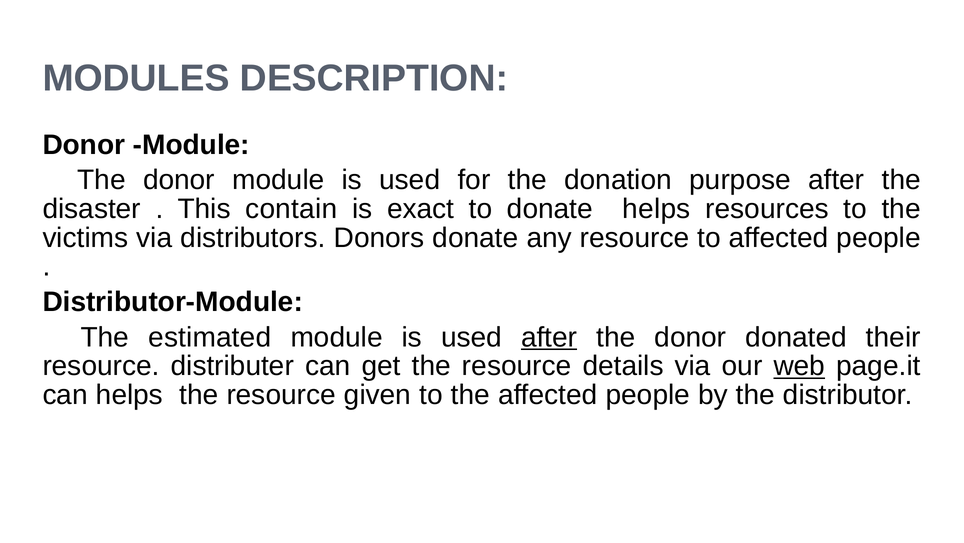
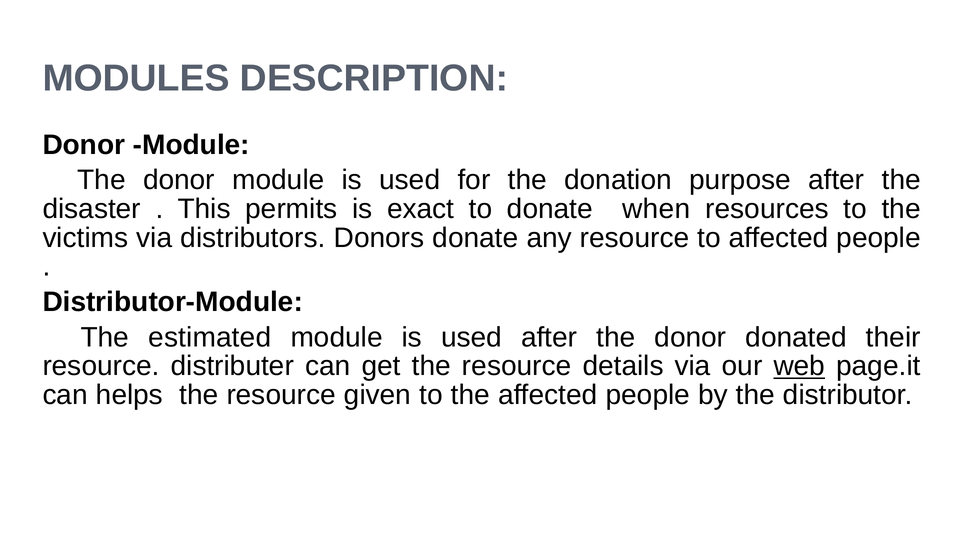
contain: contain -> permits (291, 209)
donate helps: helps -> when (656, 209)
after underline: present -> none (549, 337)
